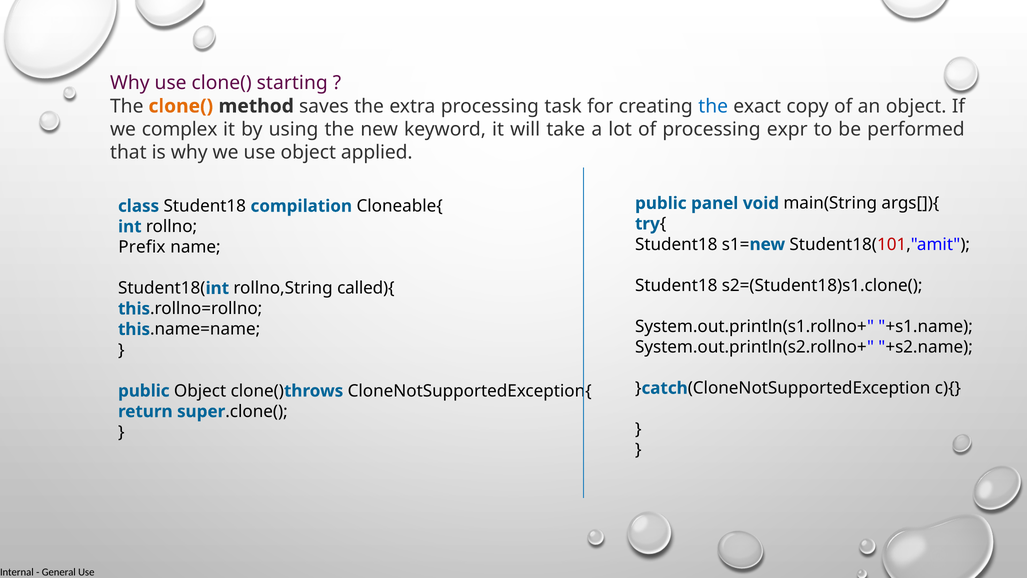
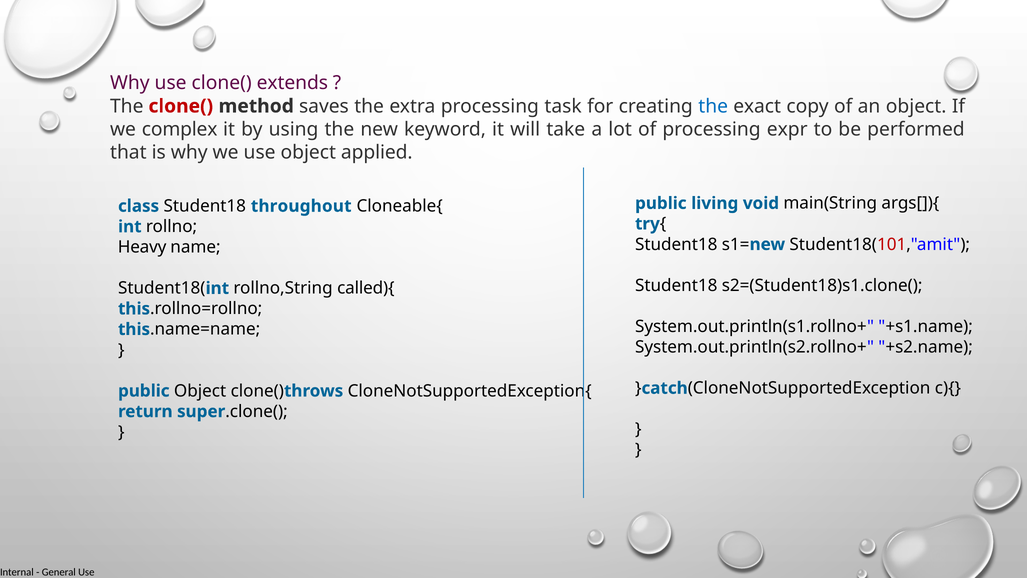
starting: starting -> extends (292, 83)
clone( colour: orange -> red (181, 106)
panel: panel -> living (715, 203)
compilation: compilation -> throughout (301, 206)
Prefix: Prefix -> Heavy (142, 247)
